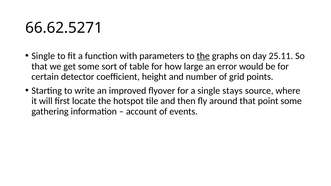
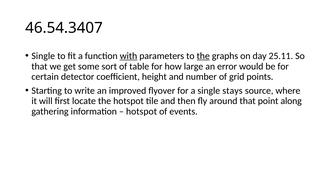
66.62.5271: 66.62.5271 -> 46.54.3407 (64, 28)
with underline: none -> present (128, 56)
point some: some -> along (291, 101)
account: account -> hotspot (142, 112)
